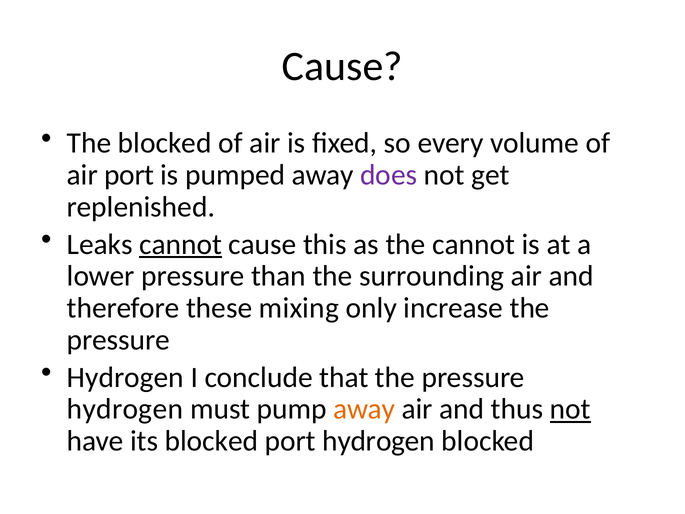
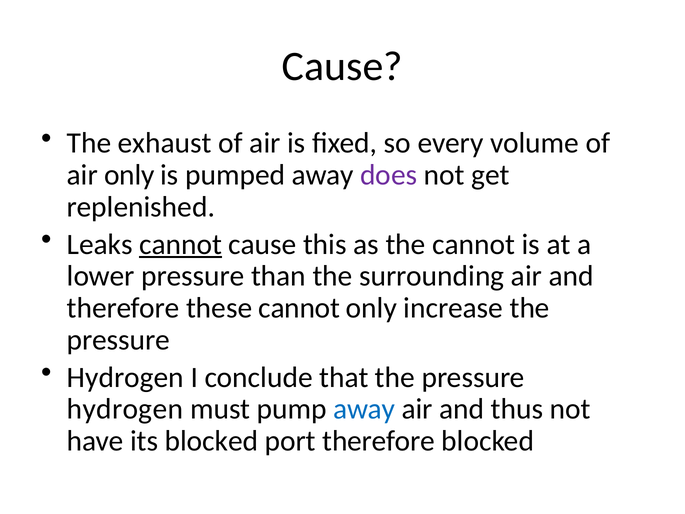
The blocked: blocked -> exhaust (165, 143)
air port: port -> only (129, 175)
these mixing: mixing -> cannot (299, 308)
away colour: orange -> blue (364, 409)
not underline: present -> none (570, 409)
port hydrogen: hydrogen -> therefore (379, 441)
